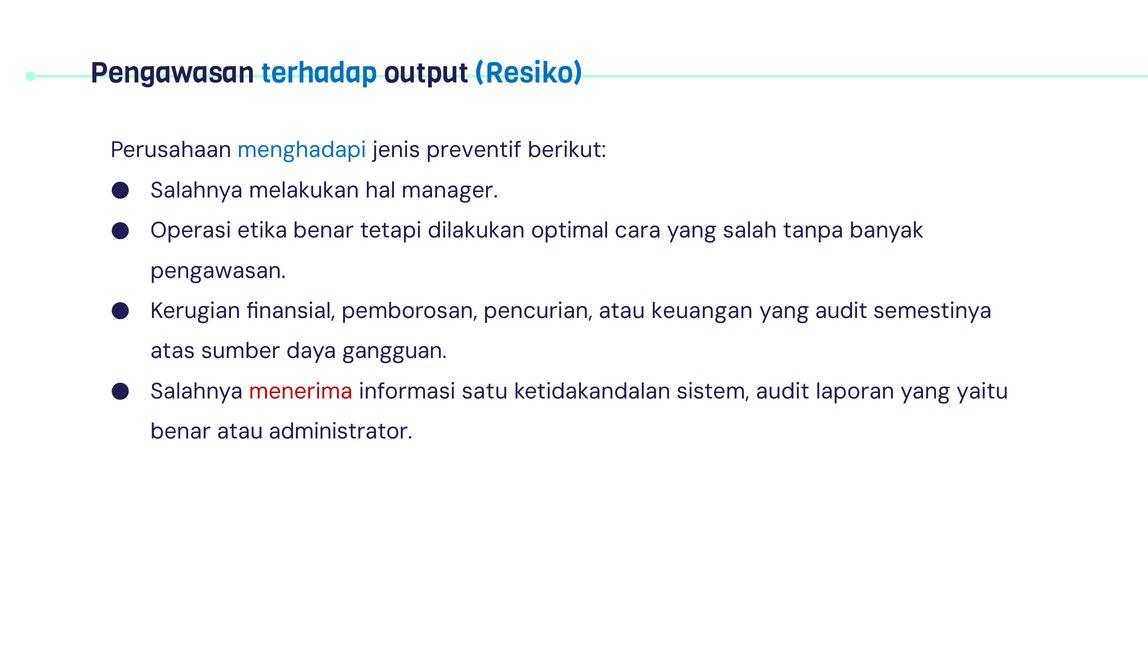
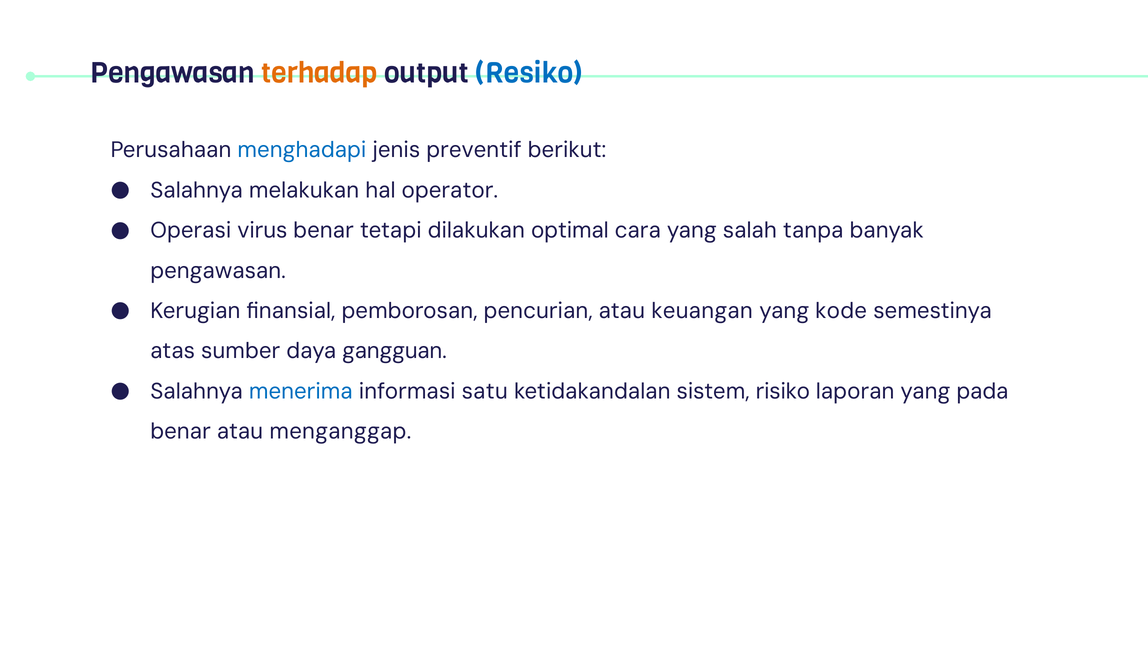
terhadap colour: blue -> orange (319, 73)
manager: manager -> operator (450, 190)
etika: etika -> virus (262, 230)
yang audit: audit -> kode (841, 311)
menerima colour: red -> blue (301, 391)
sistem audit: audit -> risiko (783, 391)
yaitu: yaitu -> pada (982, 391)
administrator: administrator -> menganggap (340, 431)
